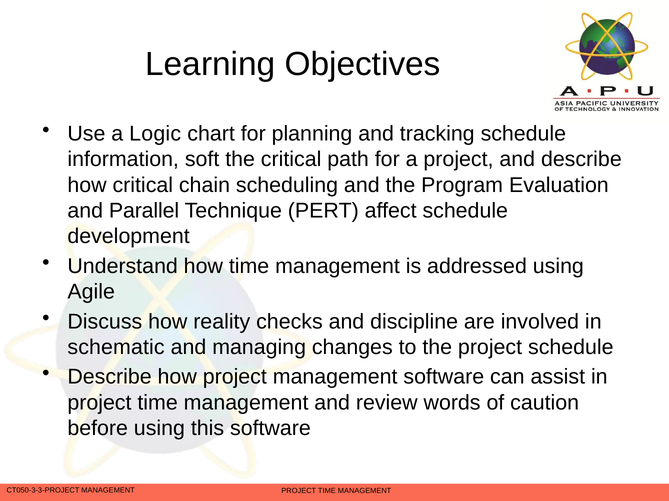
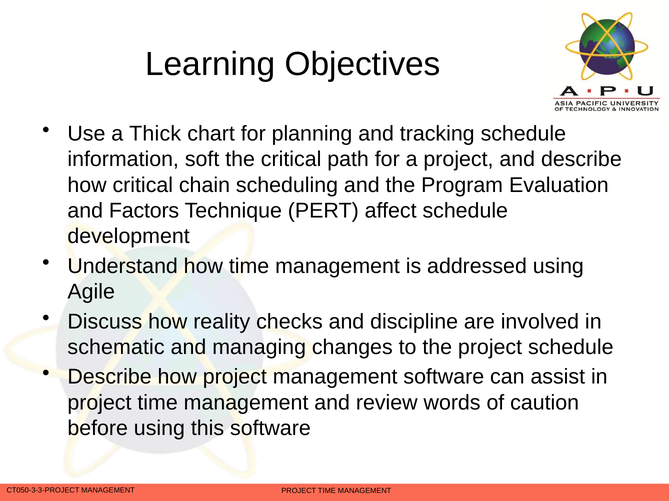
Logic: Logic -> Thick (155, 134)
Parallel: Parallel -> Factors (144, 211)
